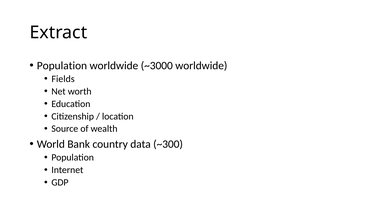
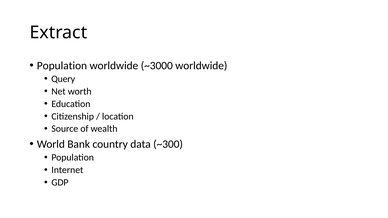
Fields: Fields -> Query (63, 79)
